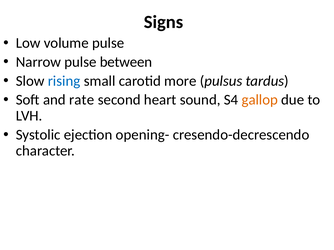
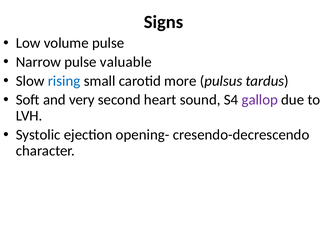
between: between -> valuable (126, 62)
rate: rate -> very (82, 100)
gallop colour: orange -> purple (260, 100)
